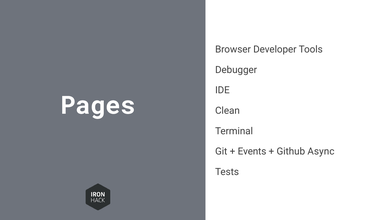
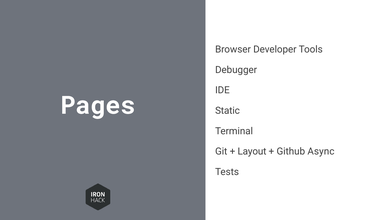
Clean: Clean -> Static (227, 111)
Events: Events -> Layout (252, 151)
